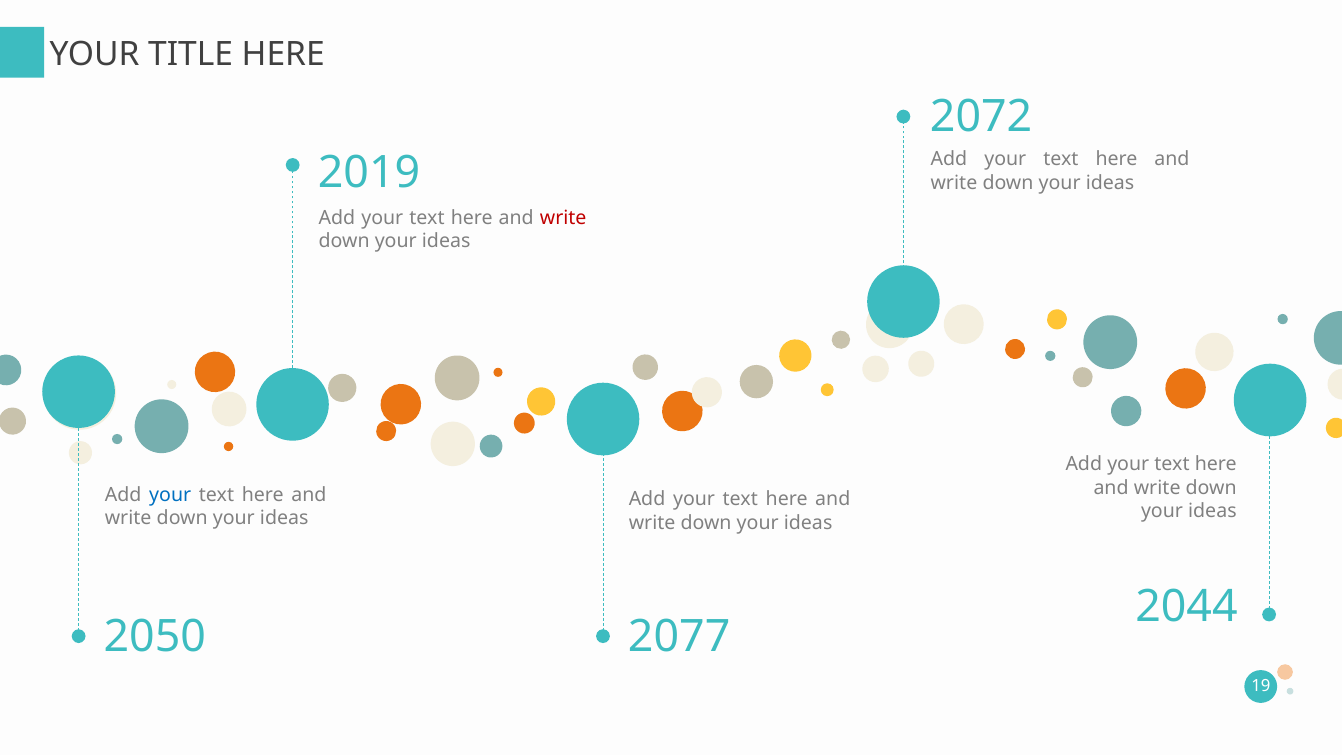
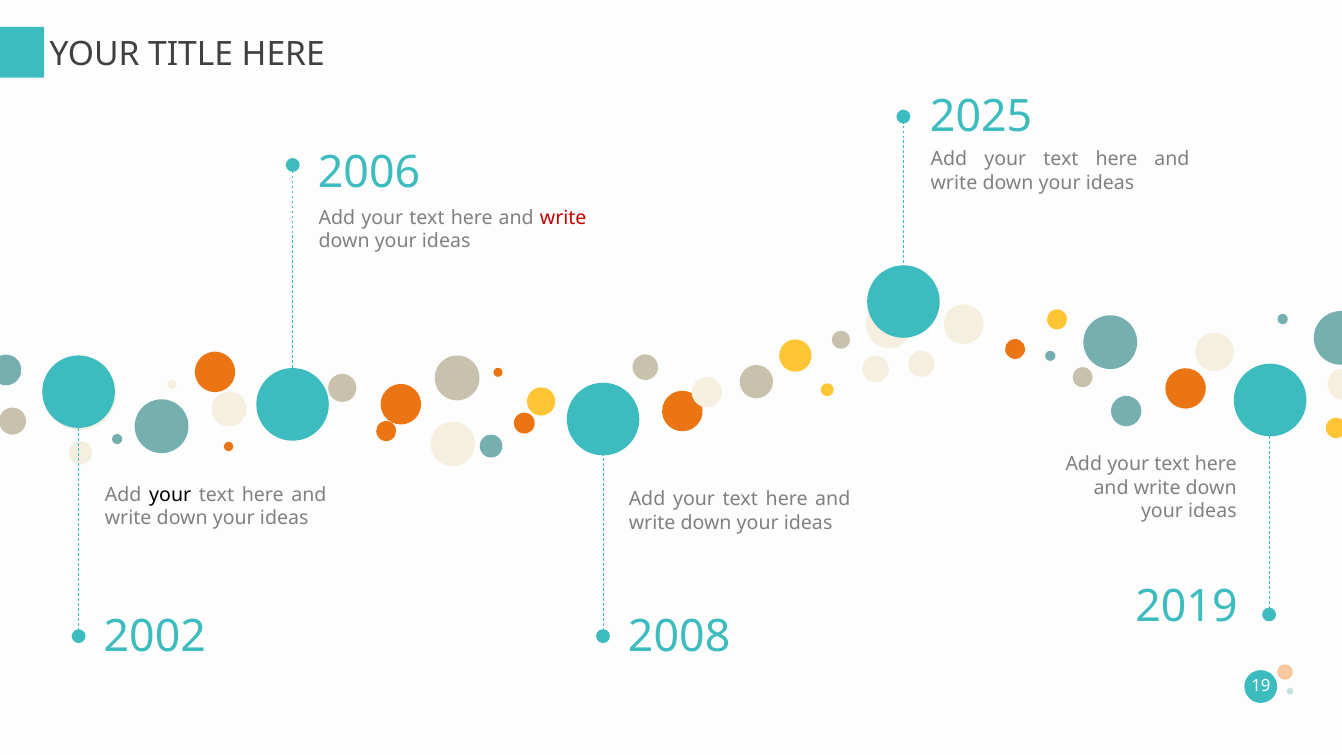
2072: 2072 -> 2025 (981, 116)
2019: 2019 -> 2006 (369, 173)
your colour: blue -> black (170, 495)
2044: 2044 -> 2019 (1186, 607)
2050: 2050 -> 2002 (155, 636)
2077: 2077 -> 2008 (679, 636)
